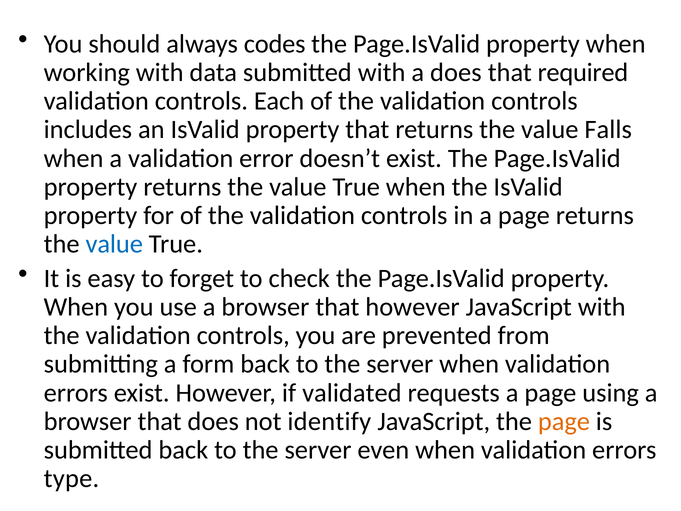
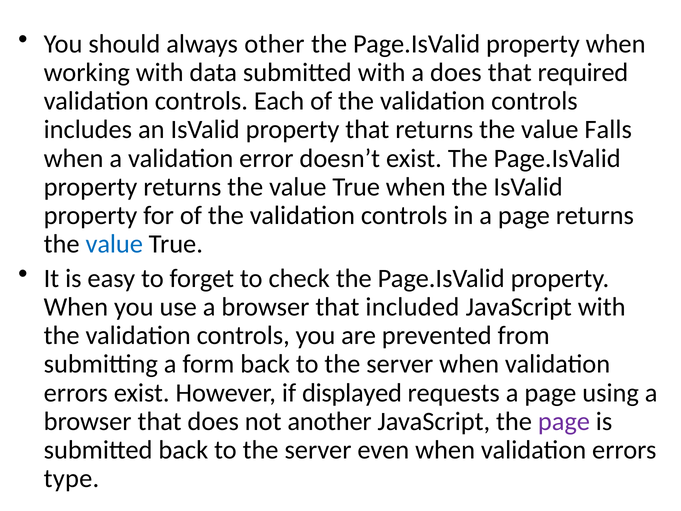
codes: codes -> other (274, 44)
that however: however -> included (412, 307)
validated: validated -> displayed (352, 393)
identify: identify -> another (330, 421)
page colour: orange -> purple (564, 421)
